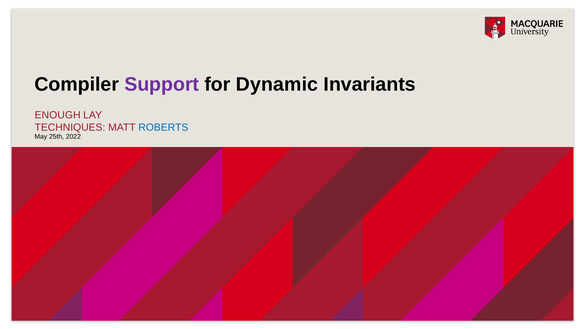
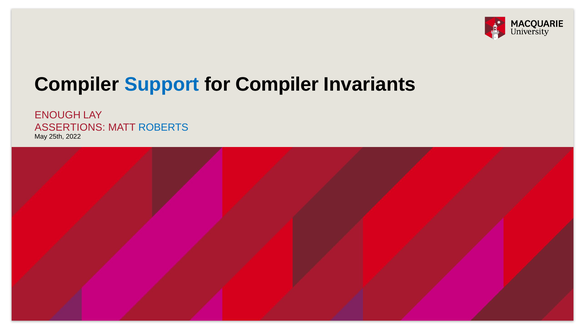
Support colour: purple -> blue (162, 84)
for Dynamic: Dynamic -> Compiler (277, 84)
TECHNIQUES: TECHNIQUES -> ASSERTIONS (70, 127)
